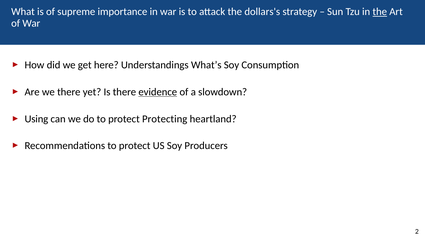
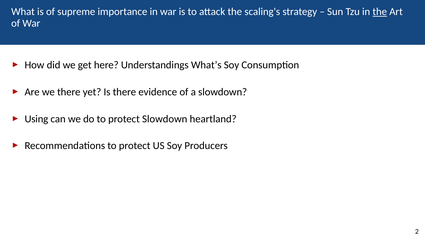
dollars's: dollars's -> scaling's (262, 12)
evidence underline: present -> none (158, 92)
protect Protecting: Protecting -> Slowdown (165, 119)
